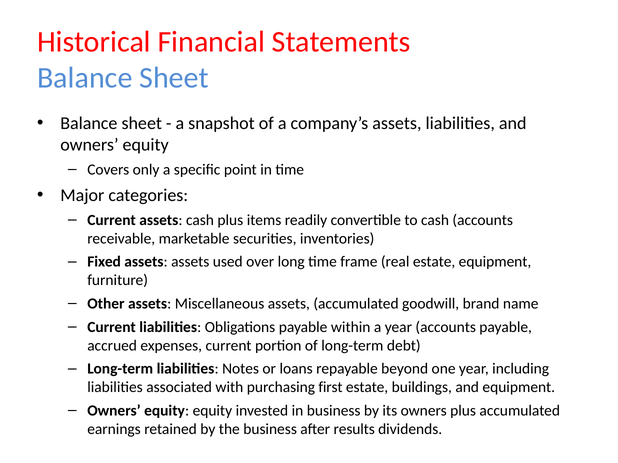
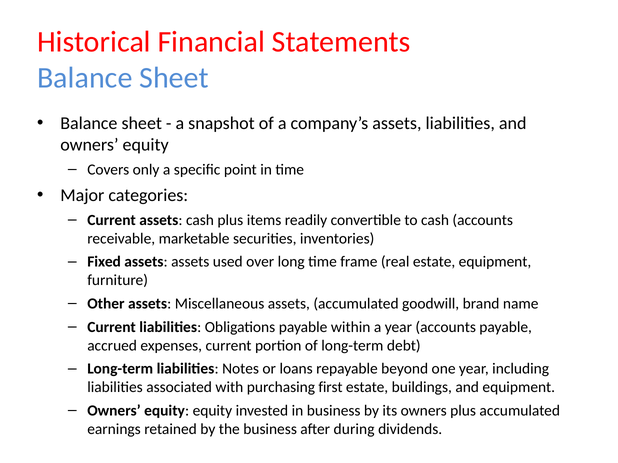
results: results -> during (354, 430)
